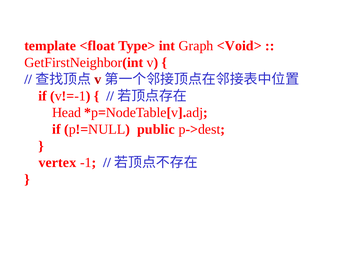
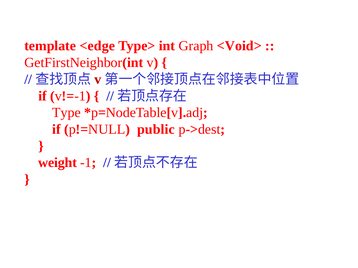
<float: <float -> <edge (97, 46)
Head: Head -> Type (66, 113)
vertex: vertex -> weight (58, 163)
